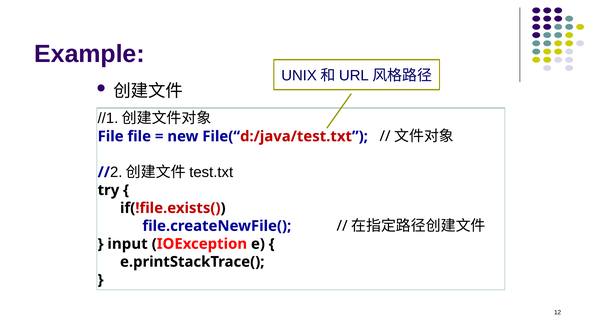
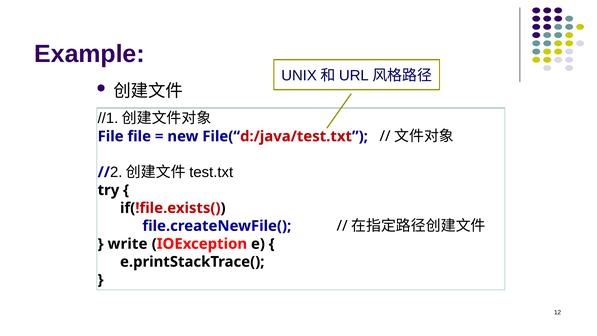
input: input -> write (128, 244)
